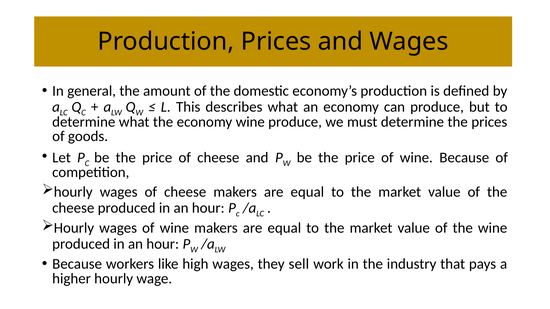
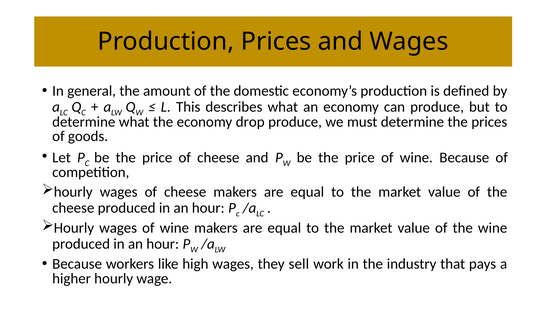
economy wine: wine -> drop (250, 122)
